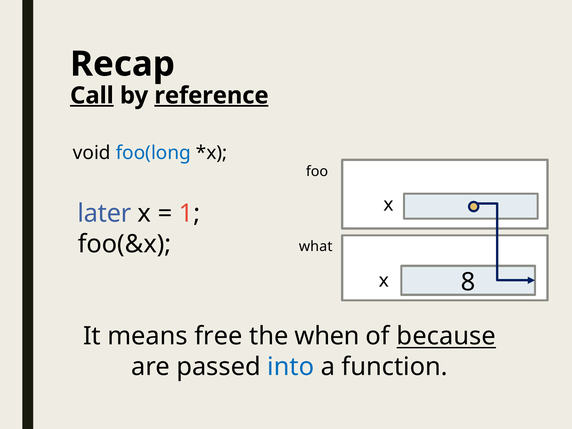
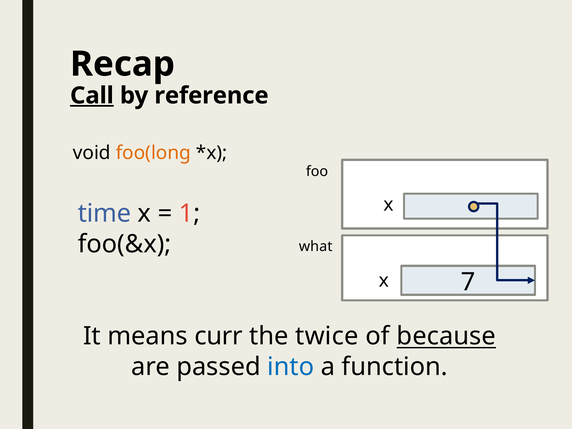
reference underline: present -> none (211, 96)
foo(long colour: blue -> orange (153, 153)
later: later -> time (104, 214)
8: 8 -> 7 (468, 282)
free: free -> curr (219, 336)
when: when -> twice (327, 336)
